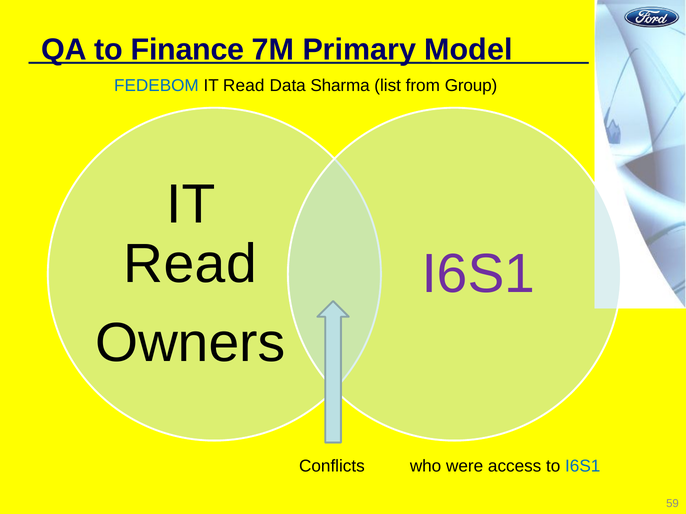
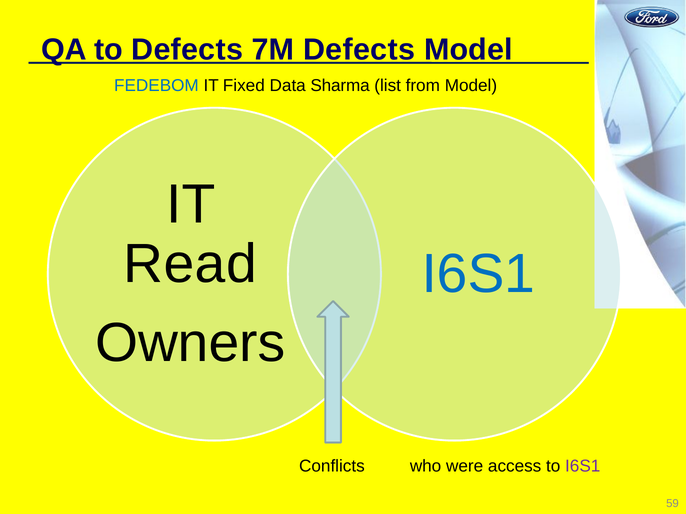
to Finance: Finance -> Defects (187, 50)
7M Primary: Primary -> Defects (359, 50)
Read: Read -> Fixed (244, 86)
from Group: Group -> Model (471, 86)
I6S1 colour: purple -> blue (478, 274)
I6S1 colour: blue -> purple (583, 466)
